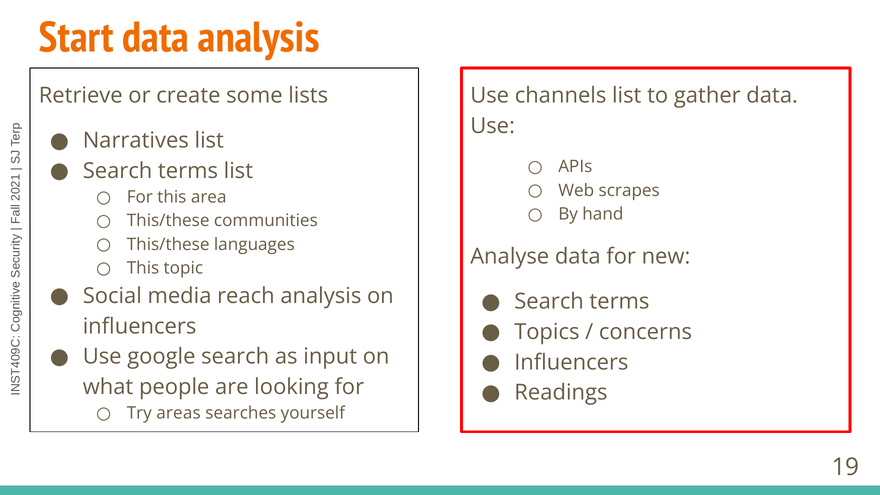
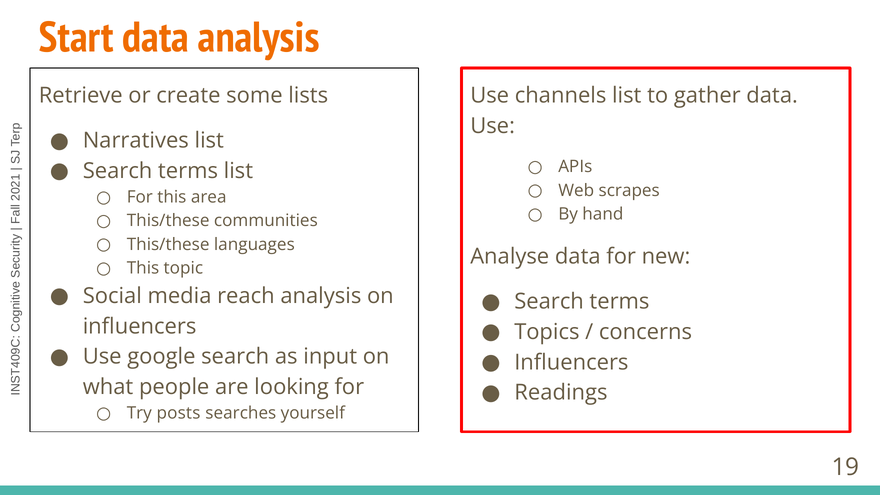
areas: areas -> posts (178, 413)
